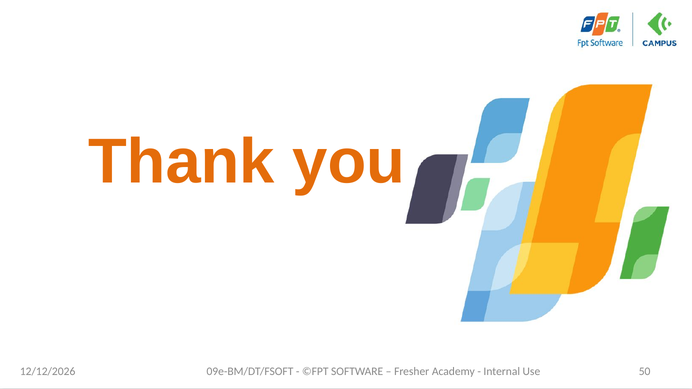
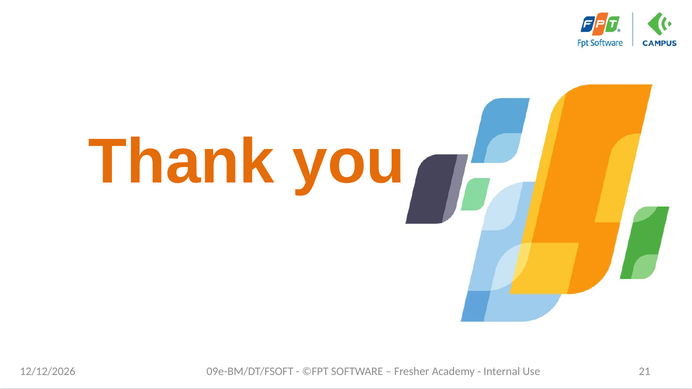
50: 50 -> 21 (645, 372)
